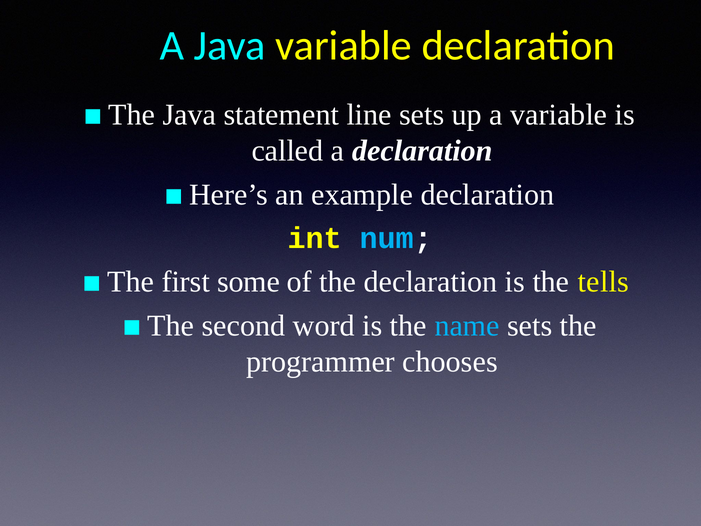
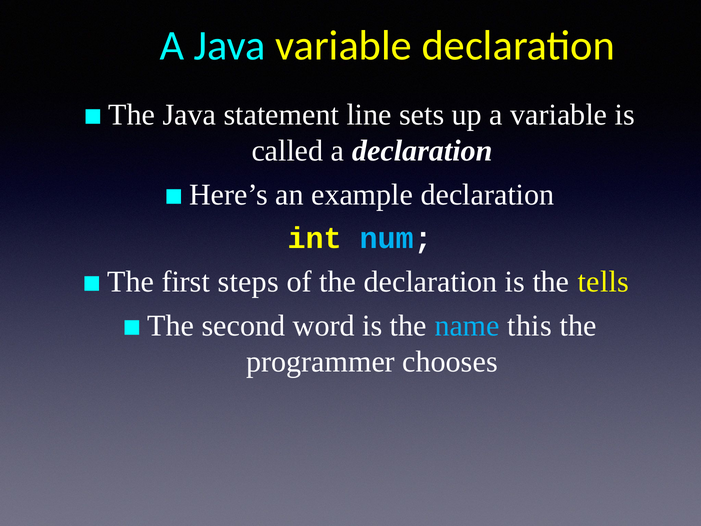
some: some -> steps (248, 282)
name sets: sets -> this (530, 326)
